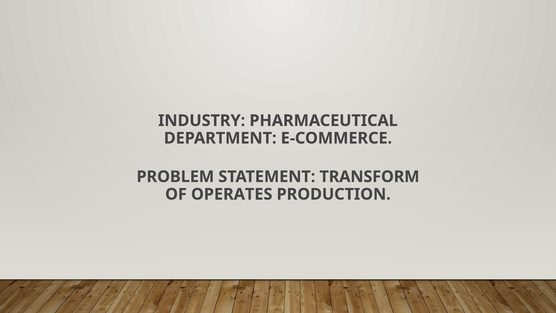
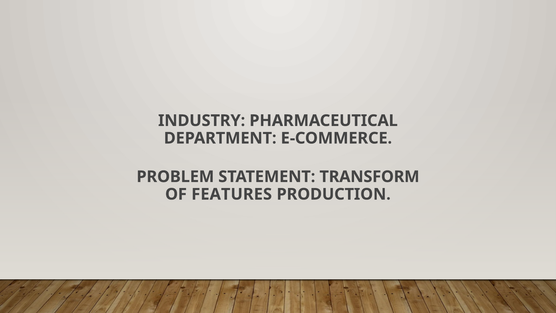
OPERATES: OPERATES -> FEATURES (232, 194)
